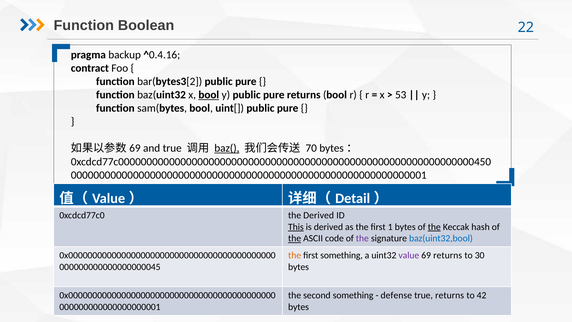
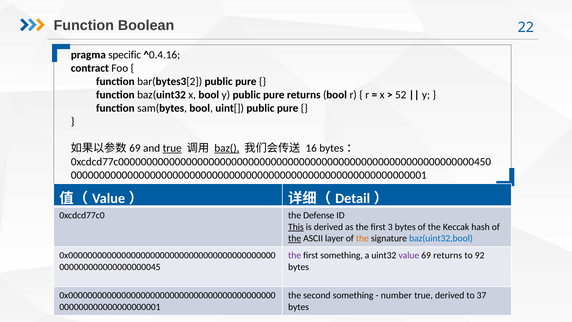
backup: backup -> specific (125, 55)
bool underline: present -> none (209, 95)
53: 53 -> 52 (401, 95)
true underline: none -> present (172, 148)
70: 70 -> 16 (311, 148)
the Derived: Derived -> Defense (319, 215)
1: 1 -> 3 (390, 227)
the underline: present -> none (434, 227)
code: code -> layer (334, 238)
the colour: purple -> orange (362, 238)
the colour: orange -> purple (295, 255)
30: 30 -> 92 (480, 255)
defense: defense -> number (396, 295)
true returns: returns -> derived (450, 295)
42: 42 -> 37 (482, 295)
